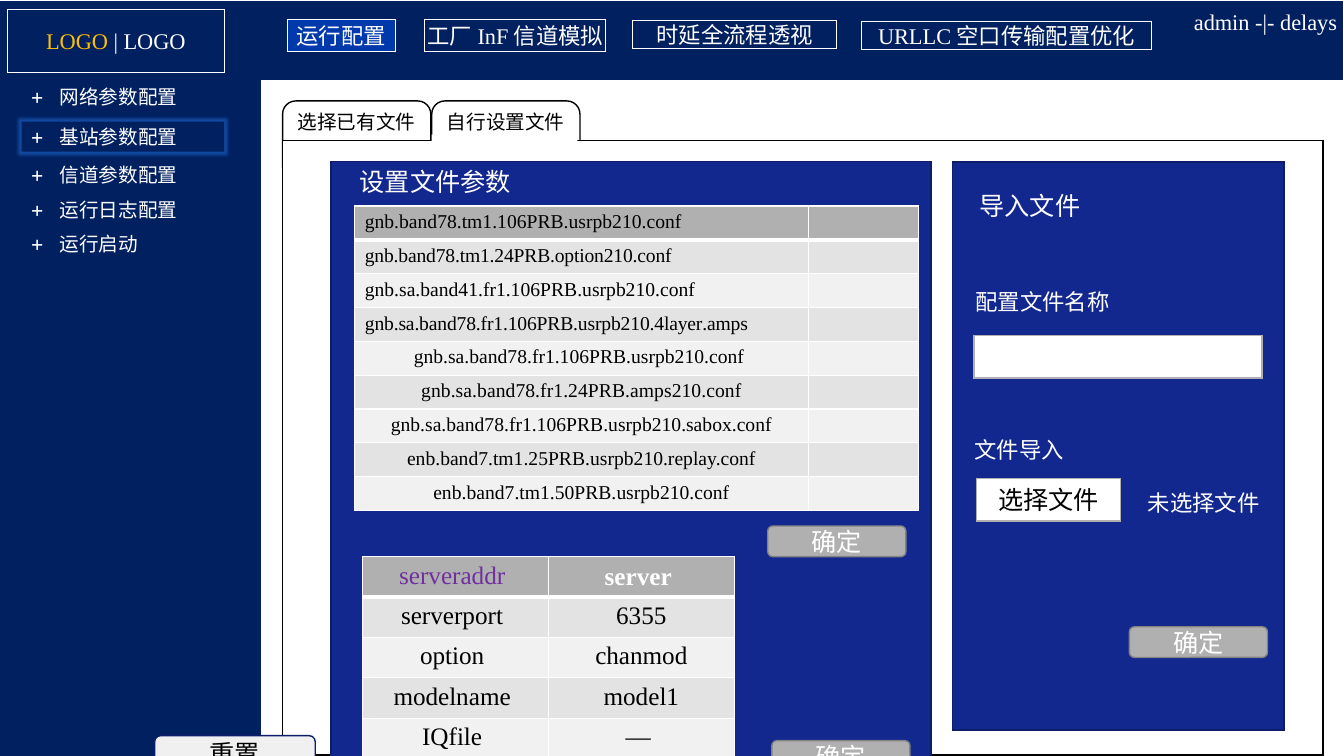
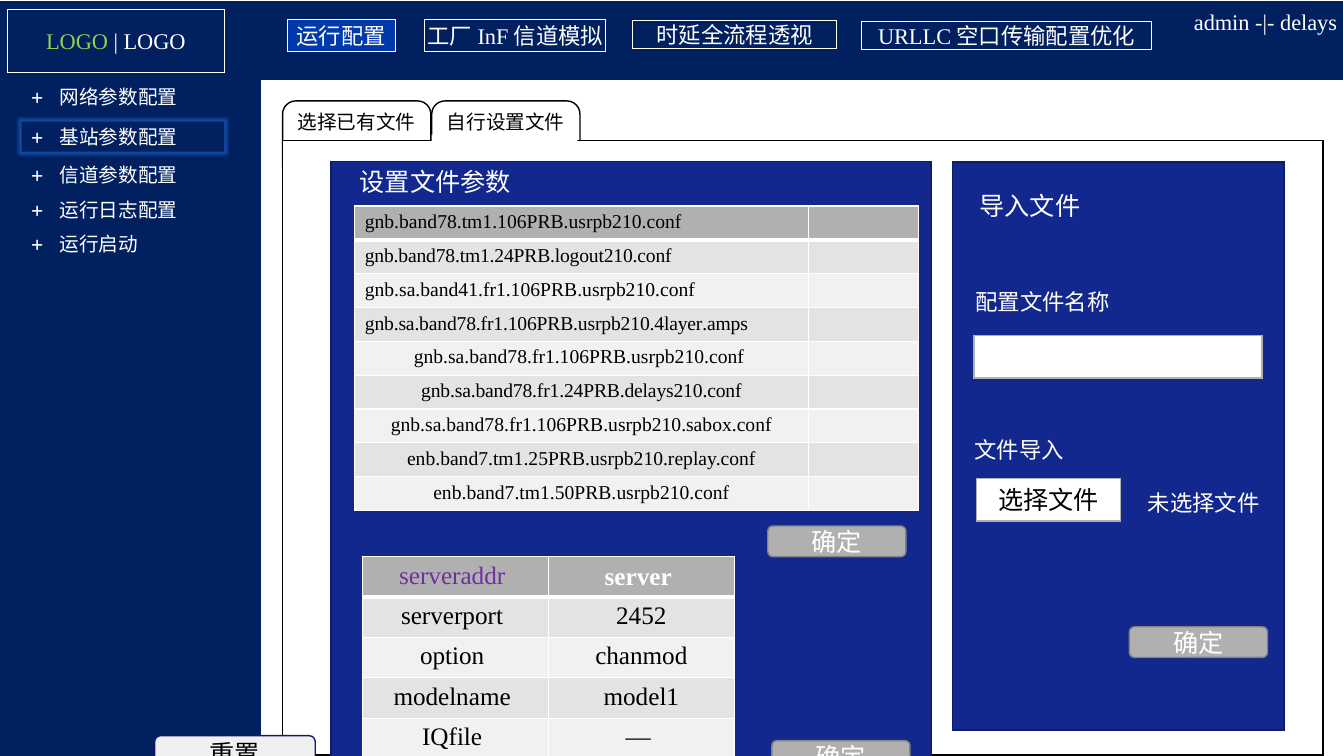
LOGO colour: yellow -> light green (77, 42)
gnb.band78.tm1.24PRB.option210.conf: gnb.band78.tm1.24PRB.option210.conf -> gnb.band78.tm1.24PRB.logout210.conf (518, 256)
gnb.sa.band78.fr1.24PRB.amps210.conf: gnb.sa.band78.fr1.24PRB.amps210.conf -> gnb.sa.band78.fr1.24PRB.delays210.conf (581, 391)
6355: 6355 -> 2452 (641, 616)
